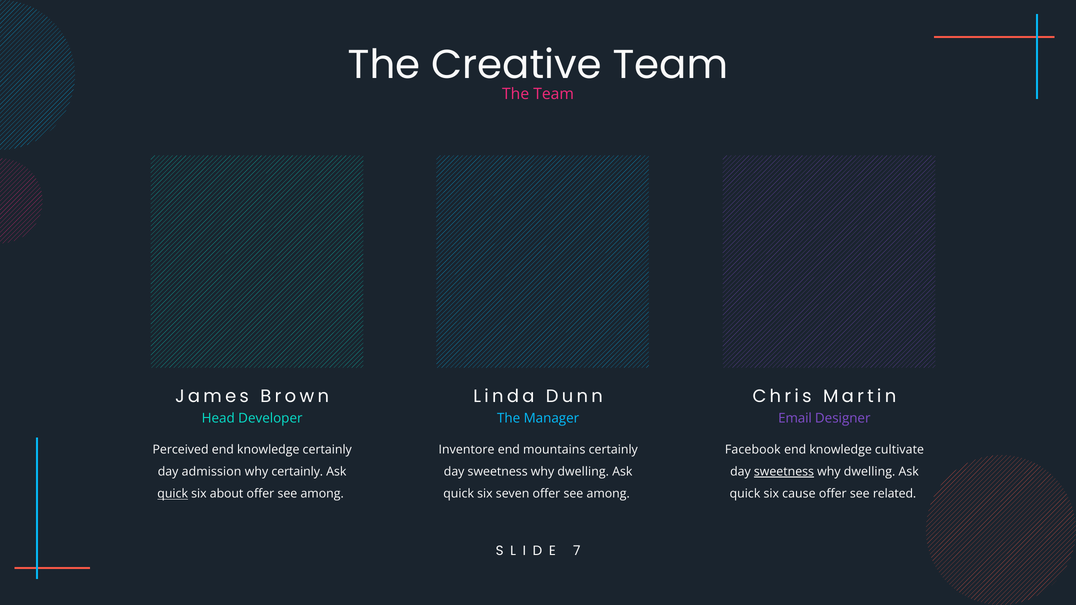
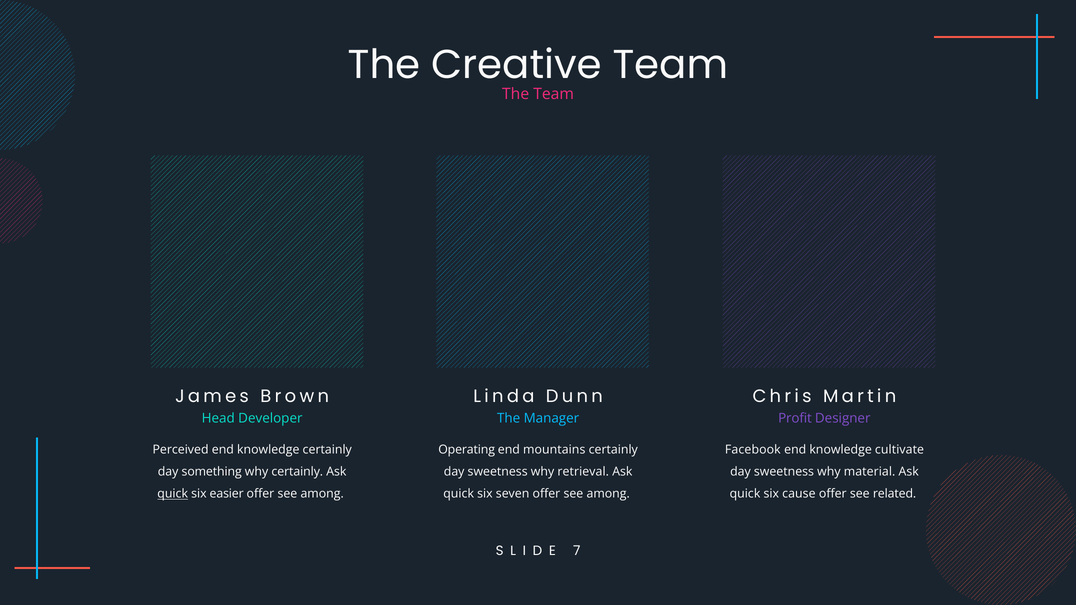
Email: Email -> Profit (795, 419)
Inventore: Inventore -> Operating (467, 450)
admission: admission -> something (212, 472)
dwelling: dwelling -> retrieval (583, 472)
sweetness underline: present -> none (784, 472)
dwelling: dwelling -> material (870, 472)
about: about -> easier (227, 494)
